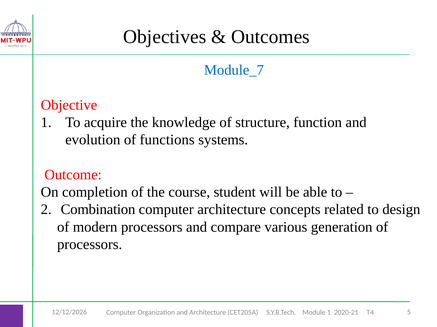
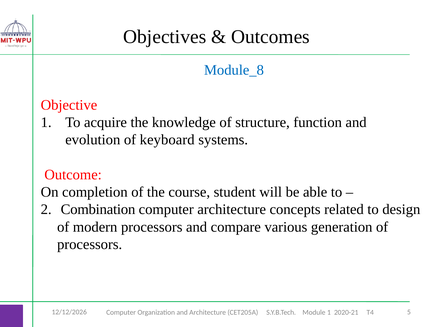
Module_7: Module_7 -> Module_8 (234, 70)
functions: functions -> keyboard (167, 140)
